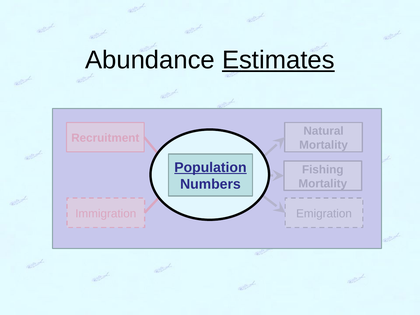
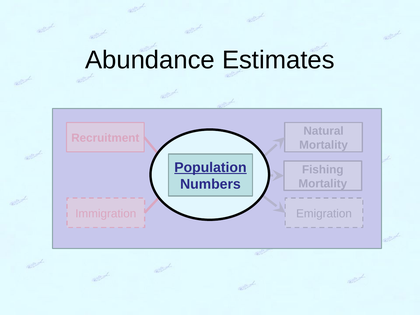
Estimates underline: present -> none (278, 60)
